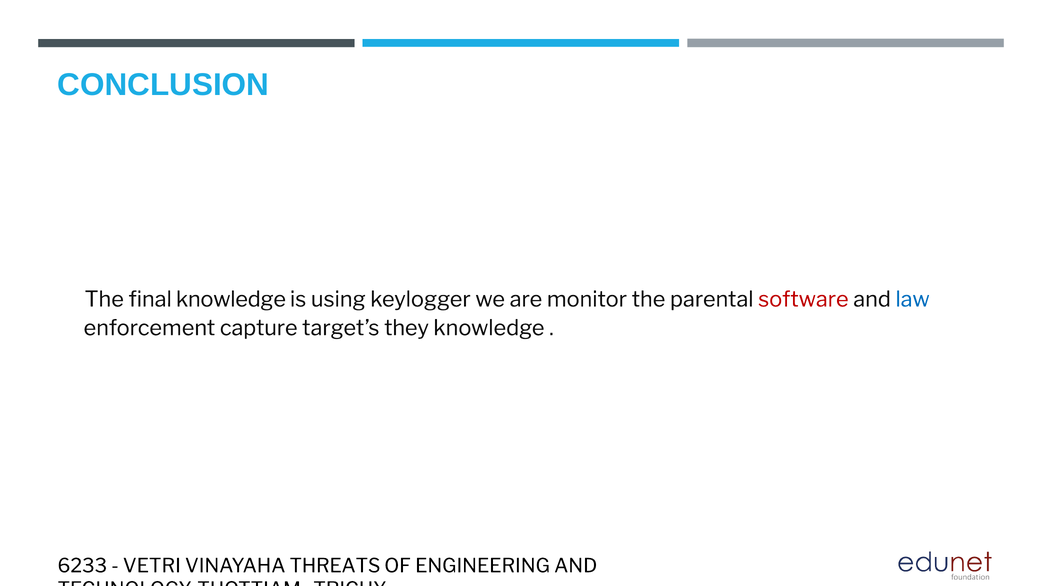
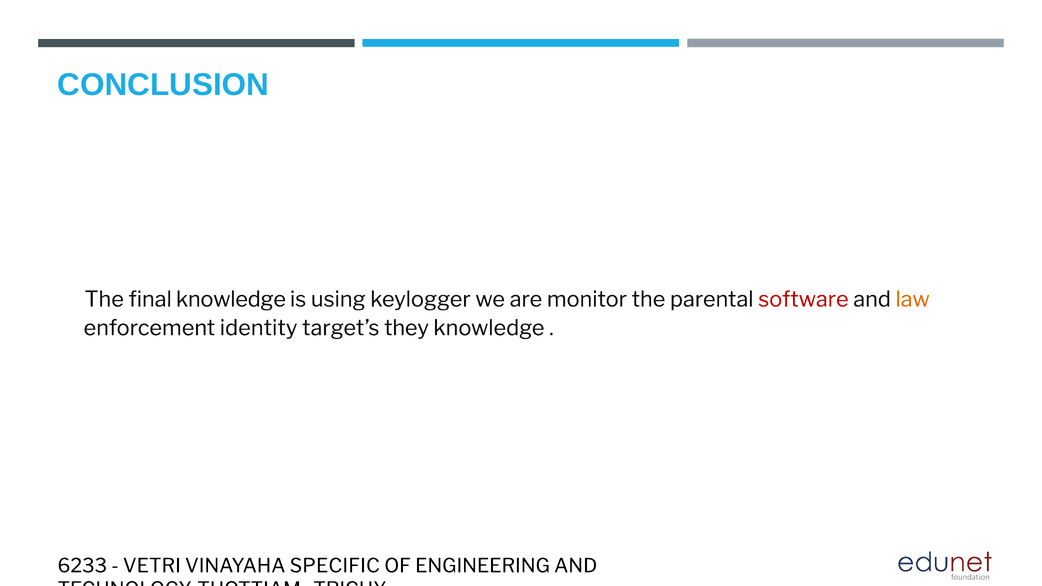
law colour: blue -> orange (913, 299)
capture: capture -> identity (259, 328)
THREATS: THREATS -> SPECIFIC (335, 566)
